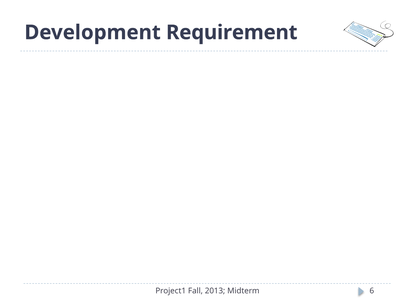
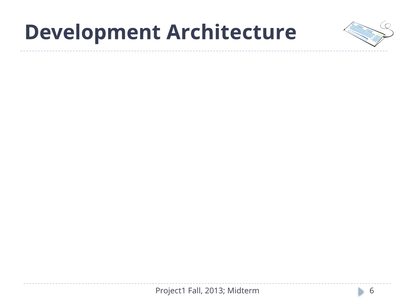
Requirement: Requirement -> Architecture (232, 32)
